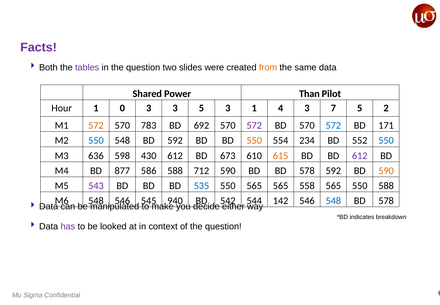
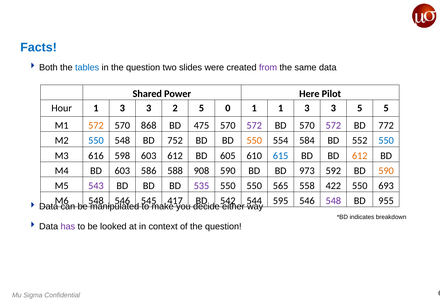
Facts colour: purple -> blue (39, 47)
tables colour: purple -> blue (87, 67)
from colour: orange -> purple (268, 67)
Than: Than -> Here (309, 94)
Hour 1 0: 0 -> 3 (122, 108)
3 3: 3 -> 2 (175, 108)
5 3: 3 -> 0 (228, 108)
1 4: 4 -> 1 (281, 108)
7: 7 -> 3 (333, 108)
5 2: 2 -> 5 (386, 108)
783: 783 -> 868 (149, 125)
692: 692 -> 475 (201, 125)
572 colour: blue -> purple (333, 125)
171: 171 -> 772 (386, 125)
BD 592: 592 -> 752 (175, 140)
234: 234 -> 584 (307, 140)
636: 636 -> 616 (96, 156)
598 430: 430 -> 603 (149, 156)
673: 673 -> 605 (228, 156)
615 colour: orange -> blue (281, 156)
612 colour: purple -> orange (360, 156)
BD 877: 877 -> 603 (122, 171)
712: 712 -> 908 (201, 171)
BD BD 578: 578 -> 973 (307, 171)
535 colour: blue -> purple (201, 186)
550 565: 565 -> 550 (254, 186)
558 565: 565 -> 422 (333, 186)
550 588: 588 -> 693 (386, 186)
940: 940 -> 417 (175, 201)
142: 142 -> 595 (281, 201)
548 colour: blue -> purple (333, 201)
578: 578 -> 955 (386, 201)
